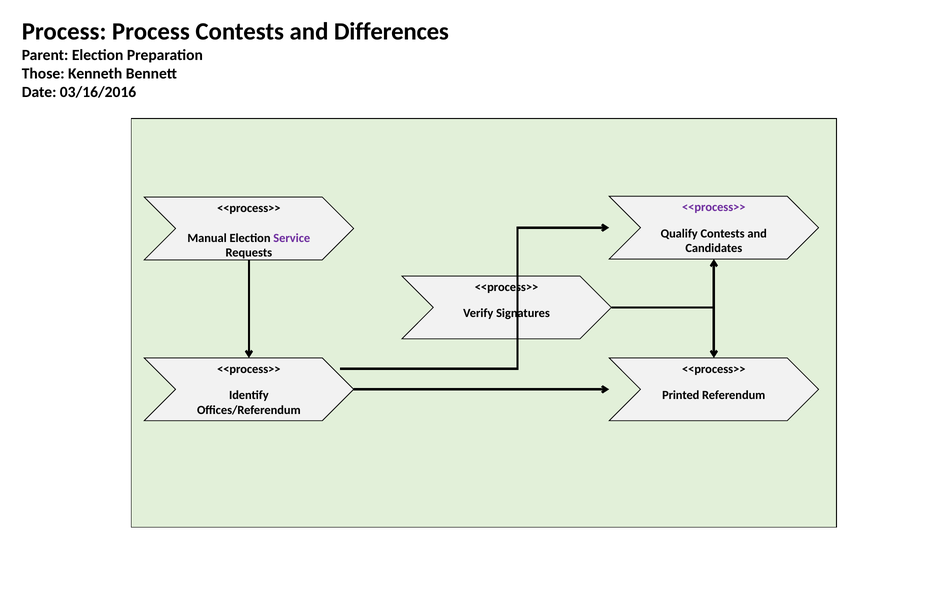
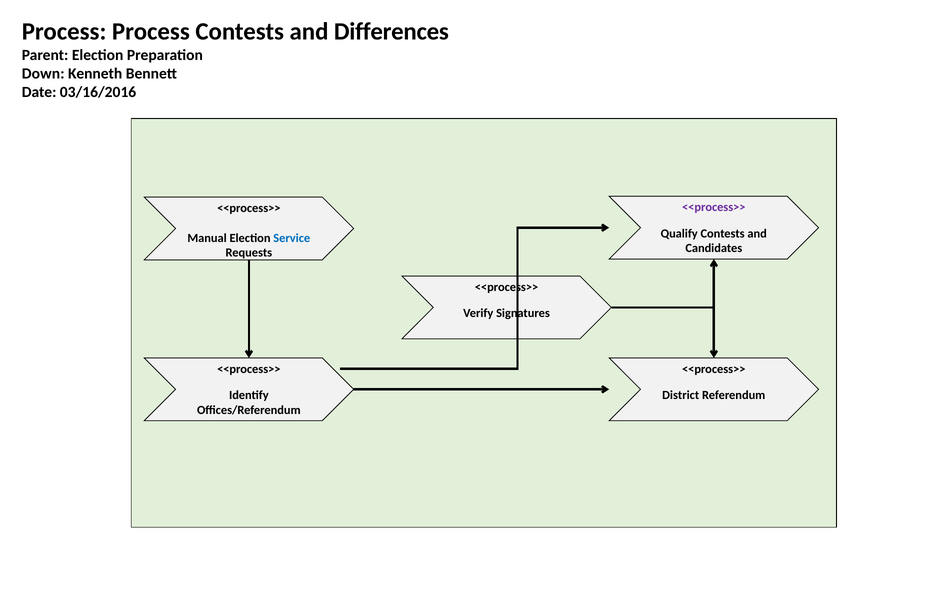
Those: Those -> Down (43, 74)
Service colour: purple -> blue (292, 238)
Printed: Printed -> District (681, 395)
